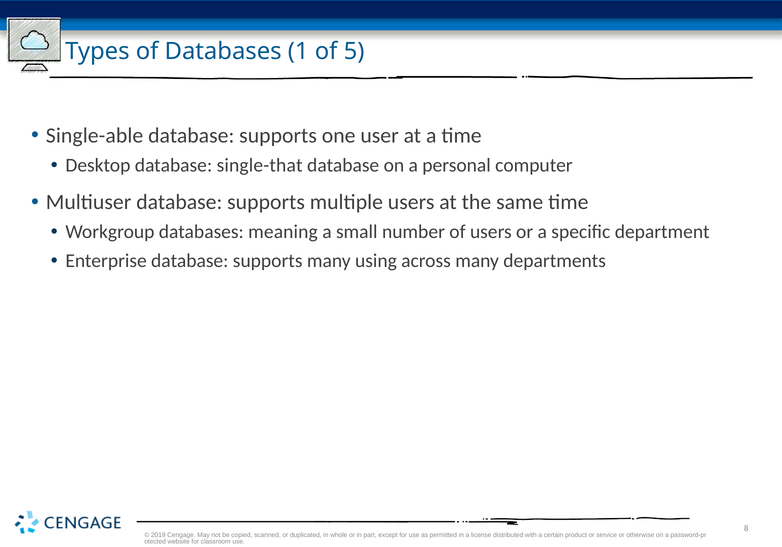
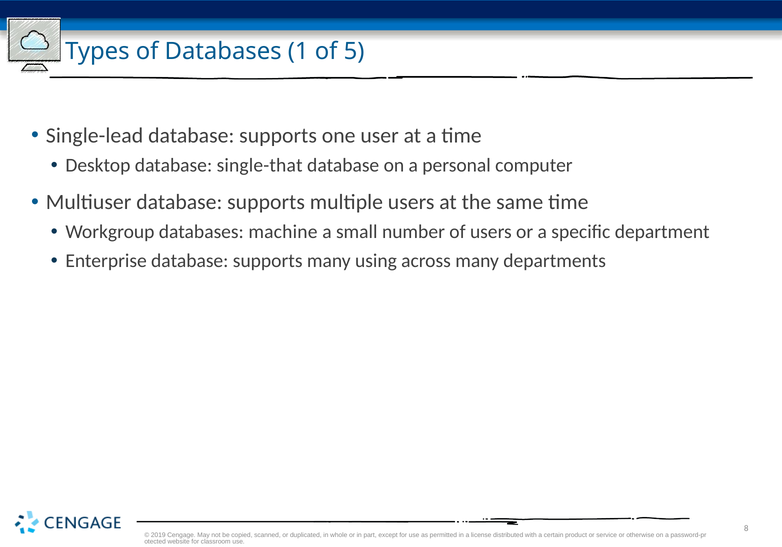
Single-able: Single-able -> Single-lead (95, 135)
meaning: meaning -> machine (283, 232)
